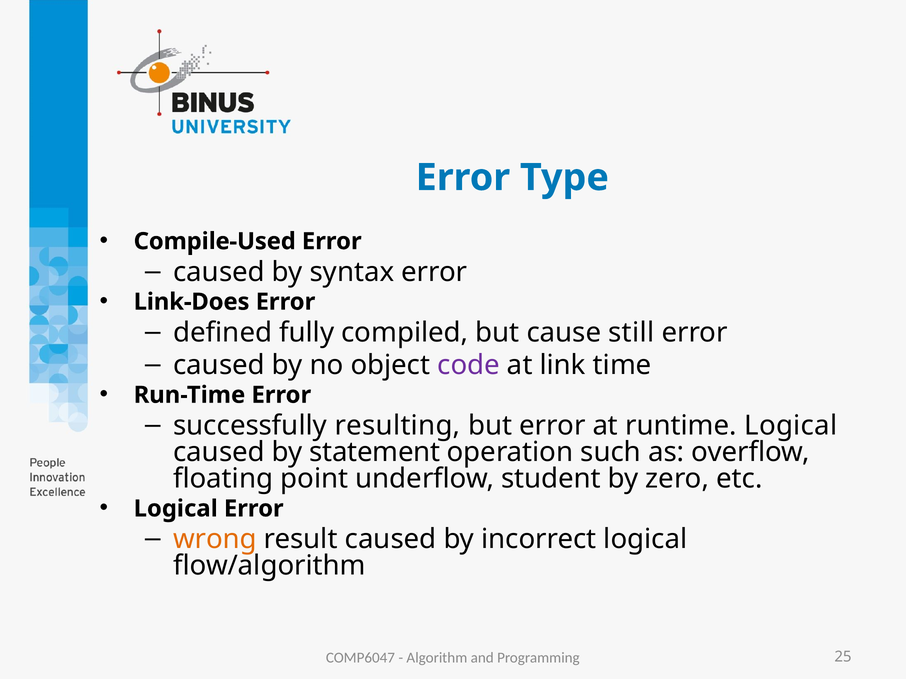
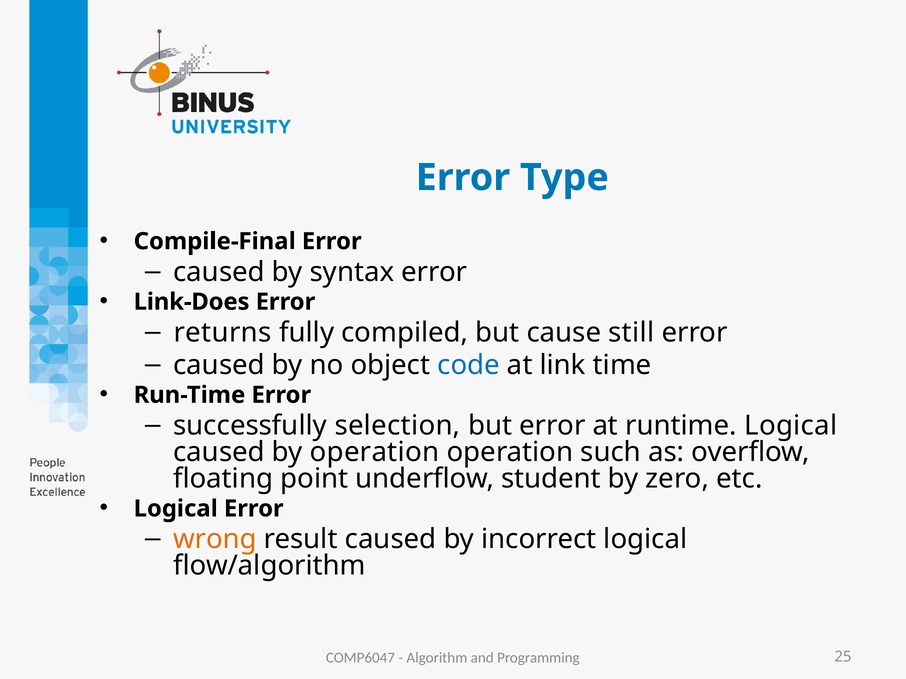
Compile-Used: Compile-Used -> Compile-Final (215, 242)
defined: defined -> returns (223, 333)
code colour: purple -> blue (469, 365)
resulting: resulting -> selection (397, 426)
by statement: statement -> operation (375, 452)
